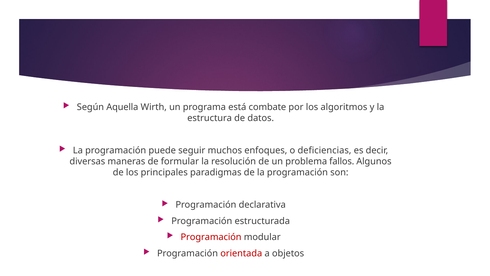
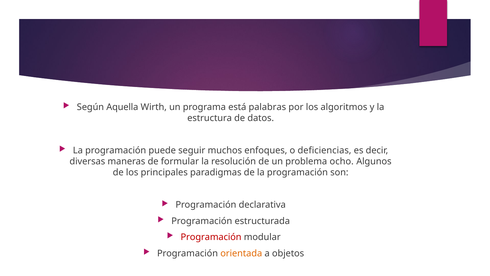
combate: combate -> palabras (267, 107)
fallos: fallos -> ocho (342, 161)
orientada colour: red -> orange (241, 253)
